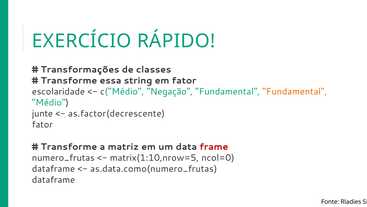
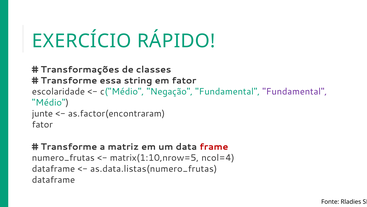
Fundamental colour: orange -> purple (295, 91)
as.factor(decrescente: as.factor(decrescente -> as.factor(encontraram (117, 113)
ncol=0: ncol=0 -> ncol=4 (218, 157)
as.data.como(numero_frutas: as.data.como(numero_frutas -> as.data.listas(numero_frutas (154, 168)
